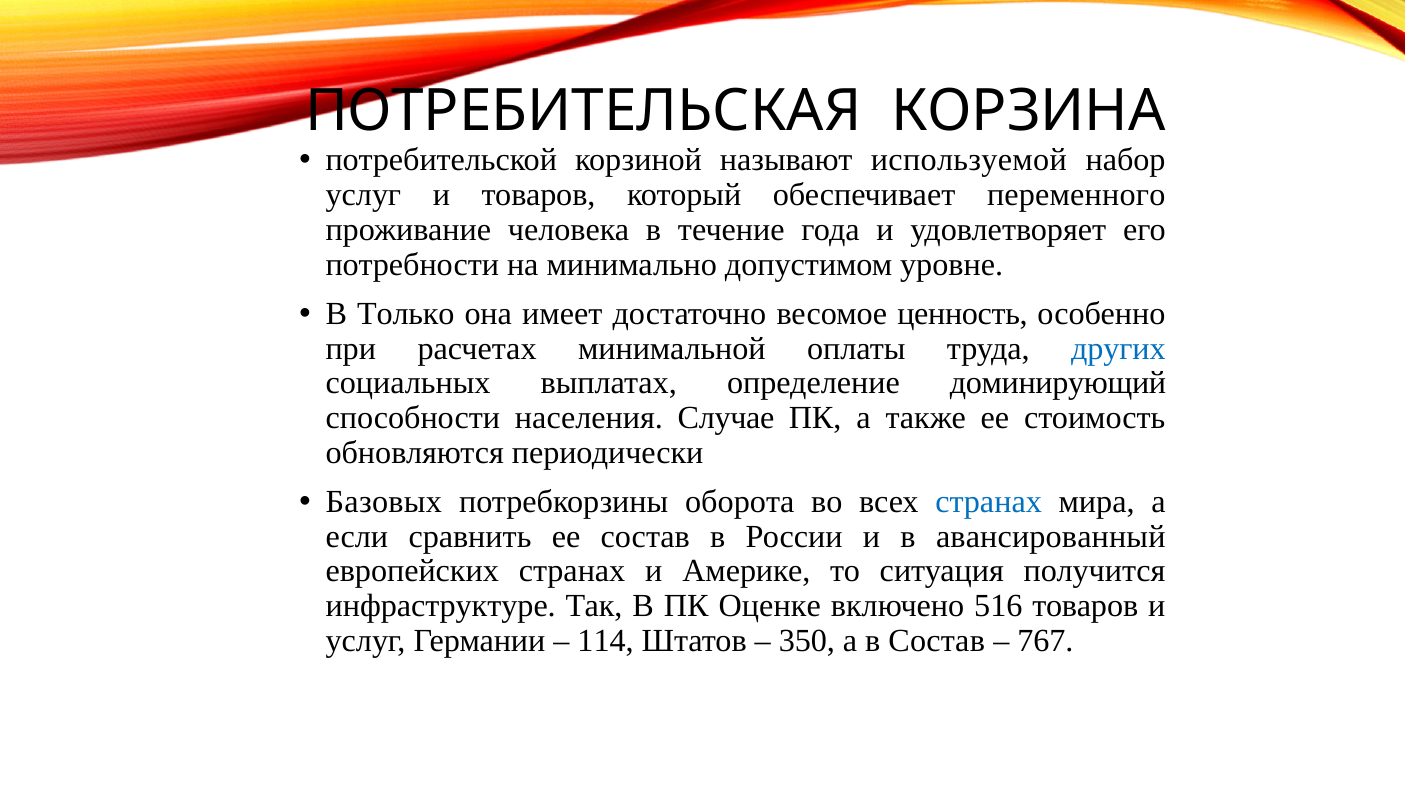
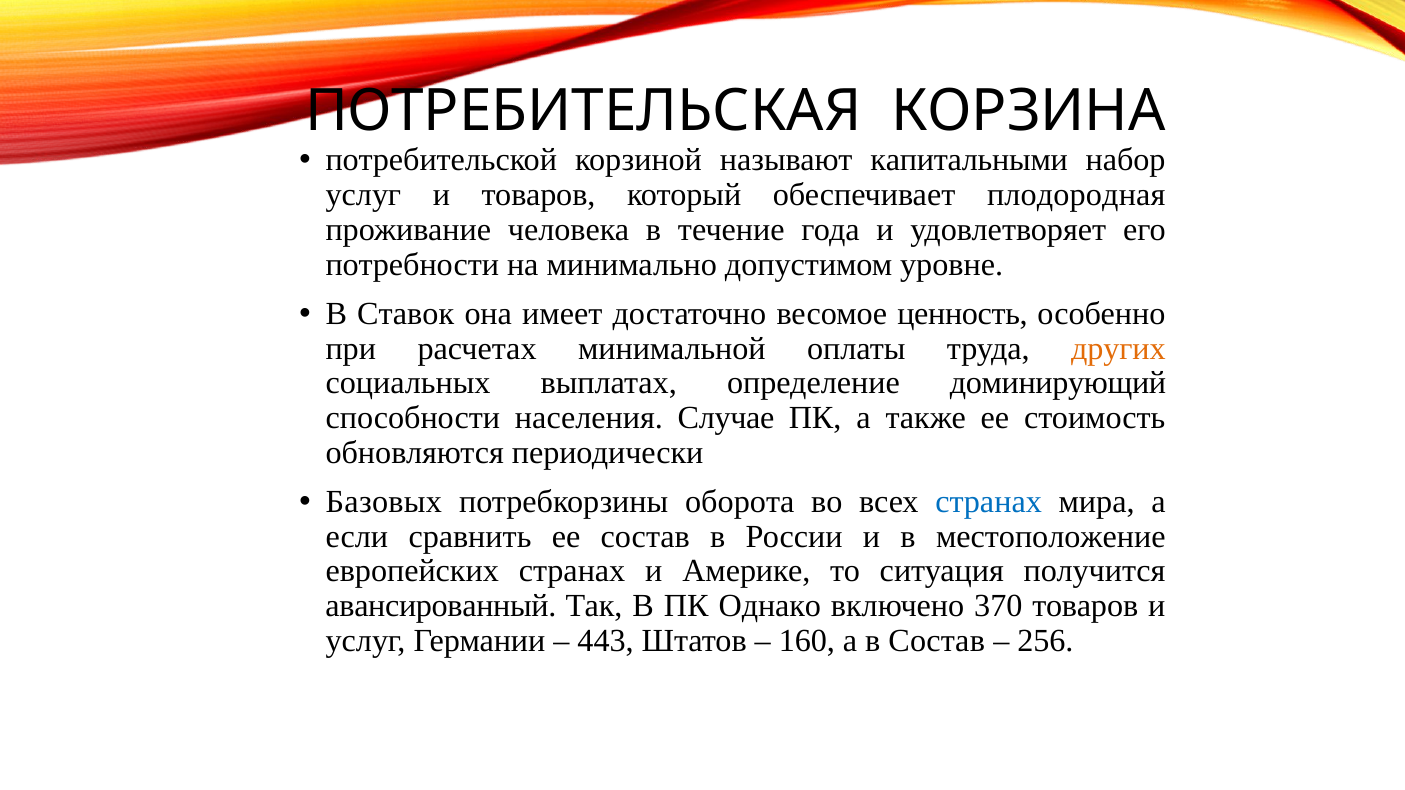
используемой: используемой -> капитальными (969, 160)
переменного: переменного -> плодородная (1076, 195)
Только: Только -> Ставок (406, 314)
других colour: blue -> orange (1118, 349)
авансированный: авансированный -> местоположение (1051, 537)
инфраструктуре: инфраструктуре -> авансированный (441, 606)
Оценке: Оценке -> Однако (770, 606)
516: 516 -> 370 (998, 606)
114: 114 -> 443 (606, 641)
350: 350 -> 160 (807, 641)
767: 767 -> 256 (1045, 641)
